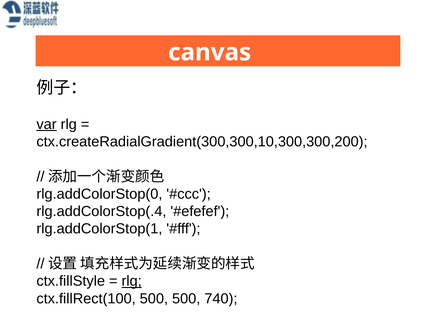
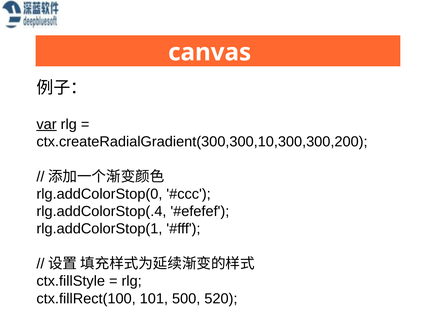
rlg underline: present -> none (132, 281)
ctx.fillRect(100 500: 500 -> 101 (154, 299)
740: 740 -> 520 (221, 299)
